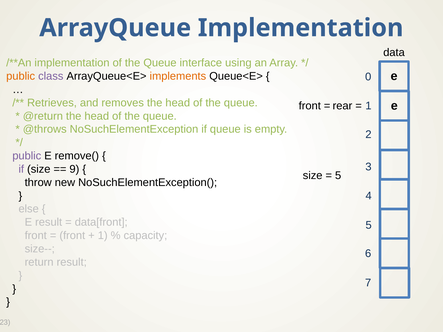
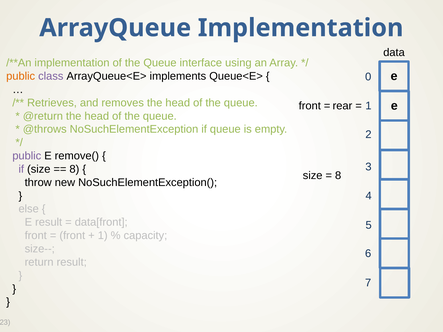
implements colour: orange -> black (178, 76)
9: 9 -> 8 (74, 169)
5: 5 -> 8 (338, 176)
